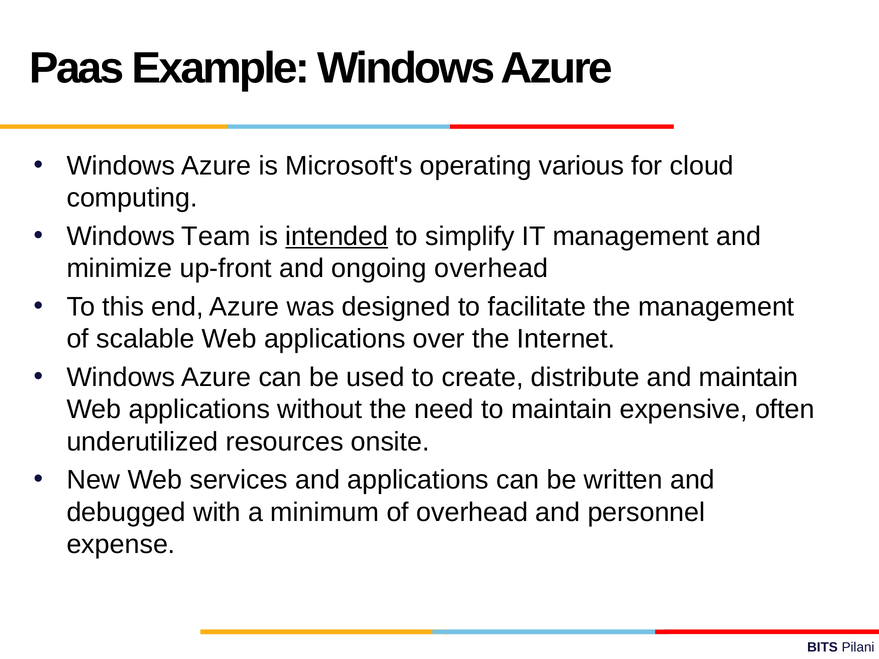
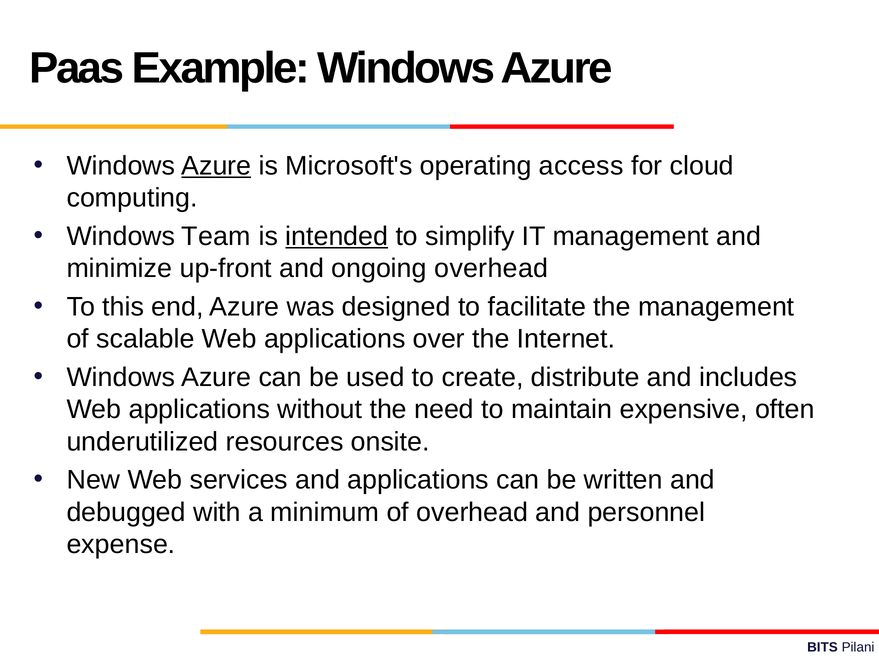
Azure underline: none -> present (216, 166)
various: various -> access (581, 166)
and maintain: maintain -> includes (748, 378)
